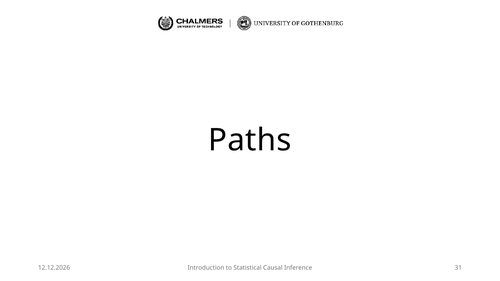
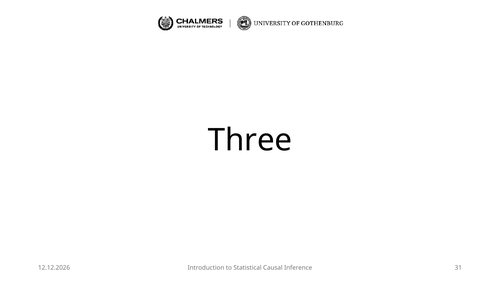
Paths: Paths -> Three (250, 140)
